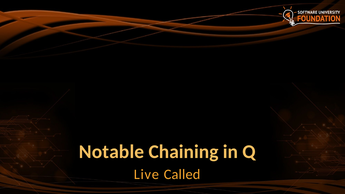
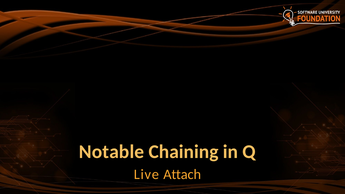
Called: Called -> Attach (182, 174)
